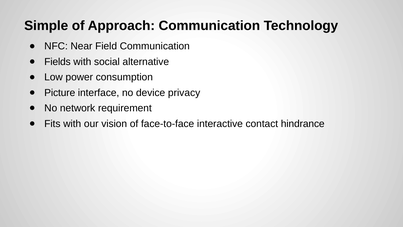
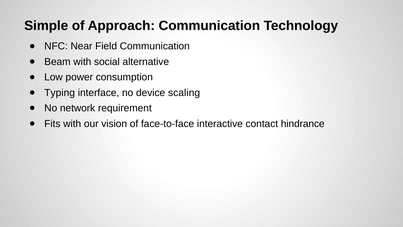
Fields: Fields -> Beam (57, 62)
Picture: Picture -> Typing (60, 93)
privacy: privacy -> scaling (184, 93)
